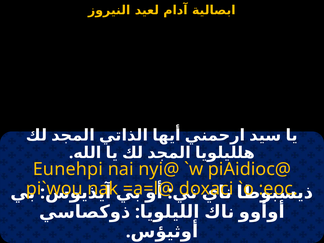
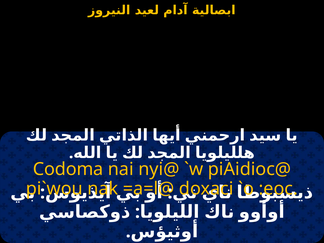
Eunehpi: Eunehpi -> Codoma (68, 169)
